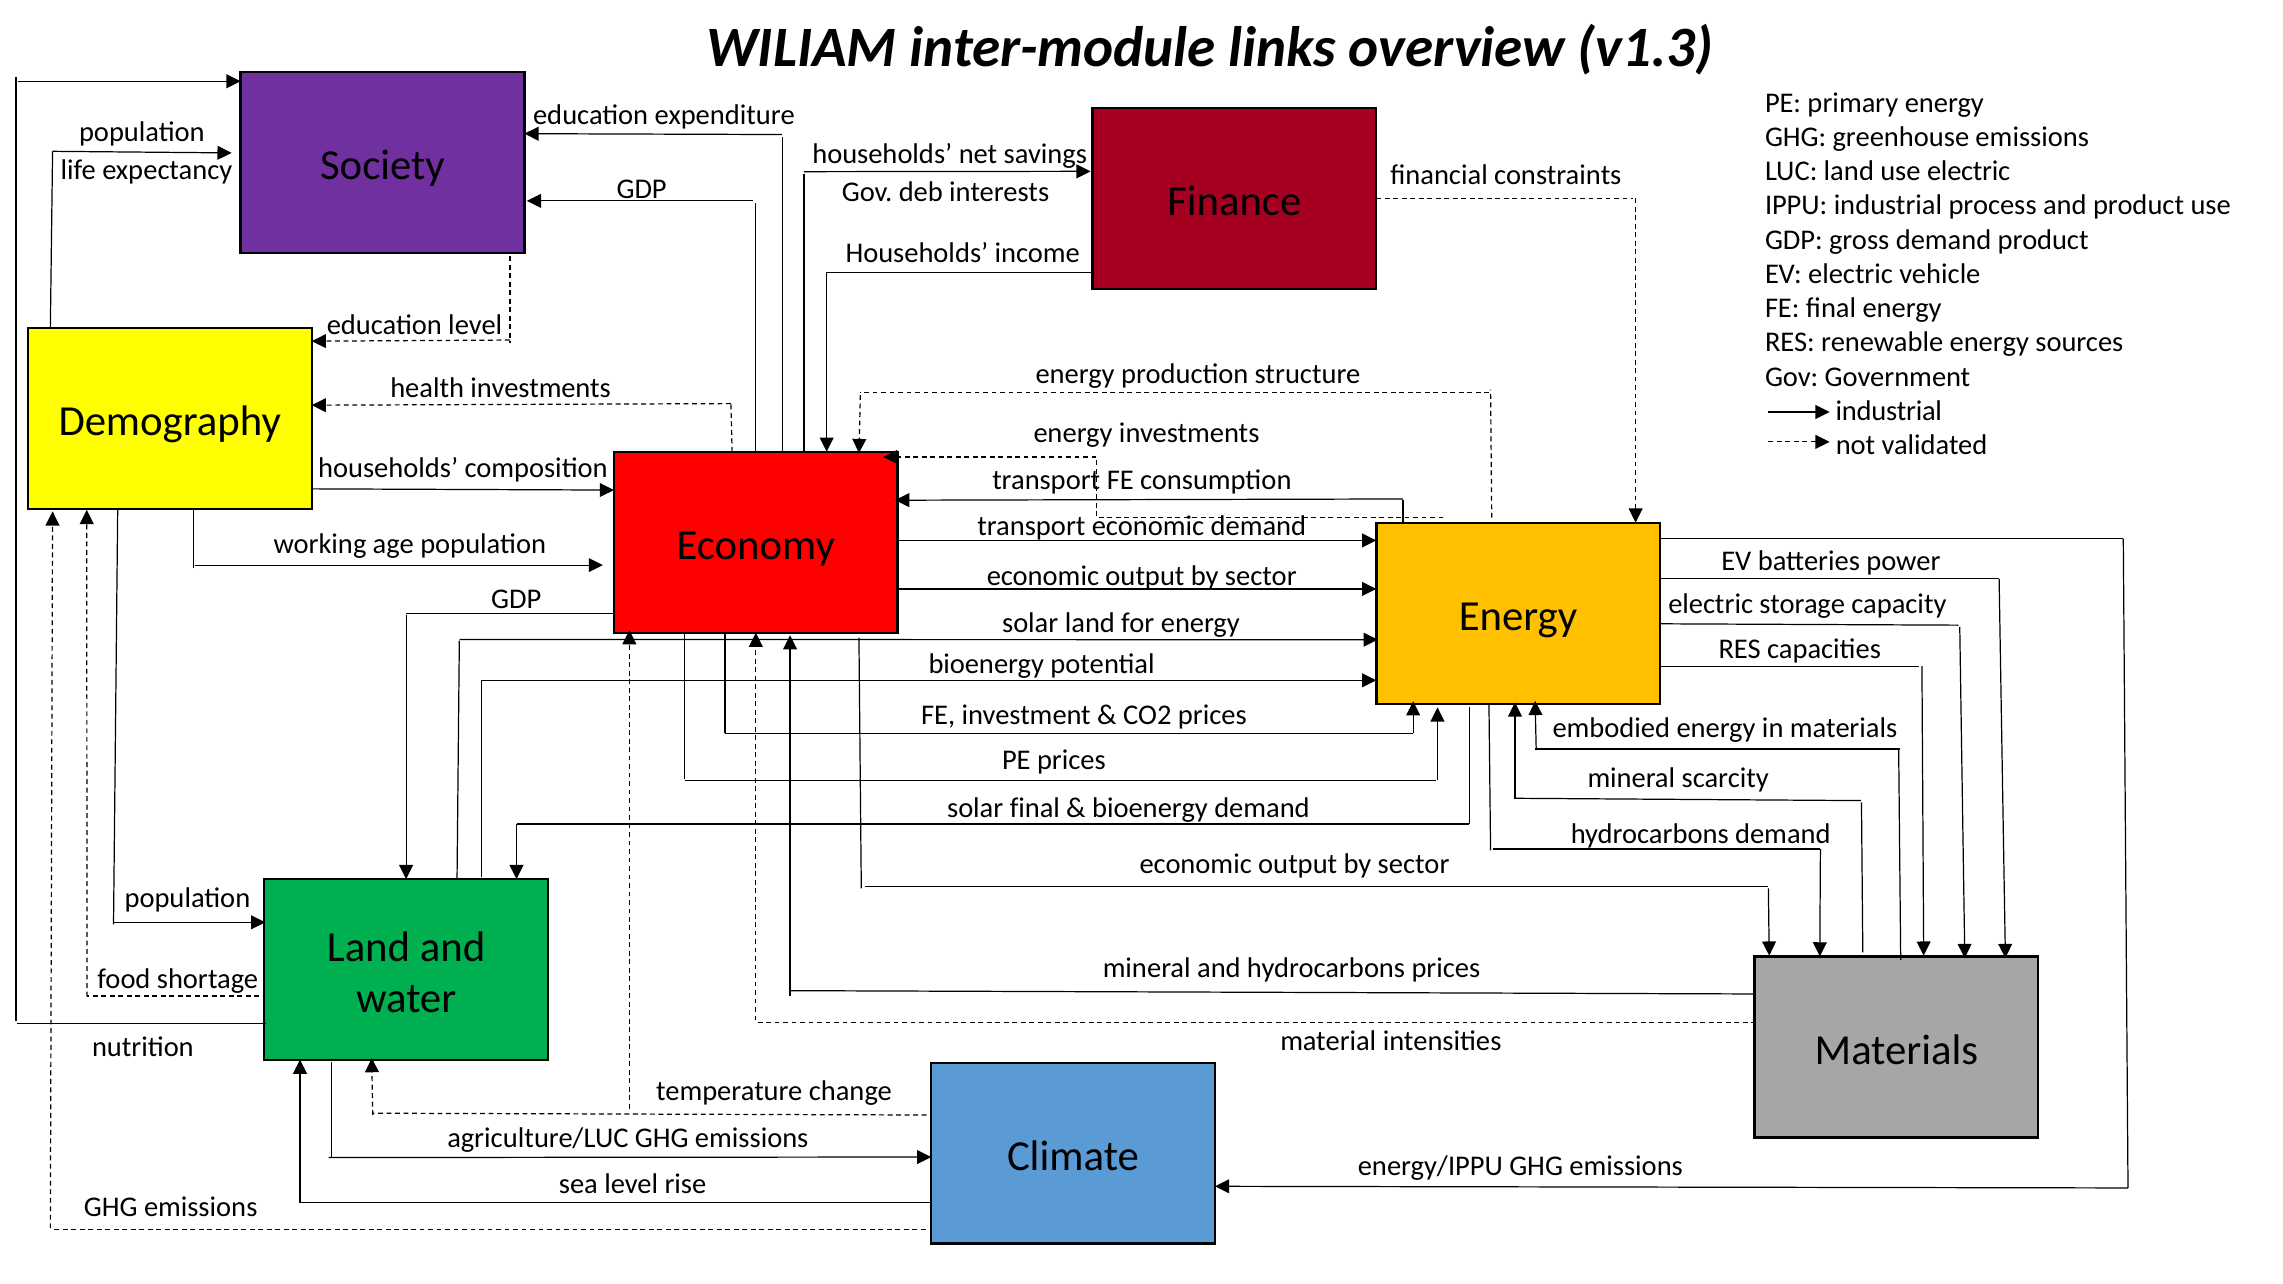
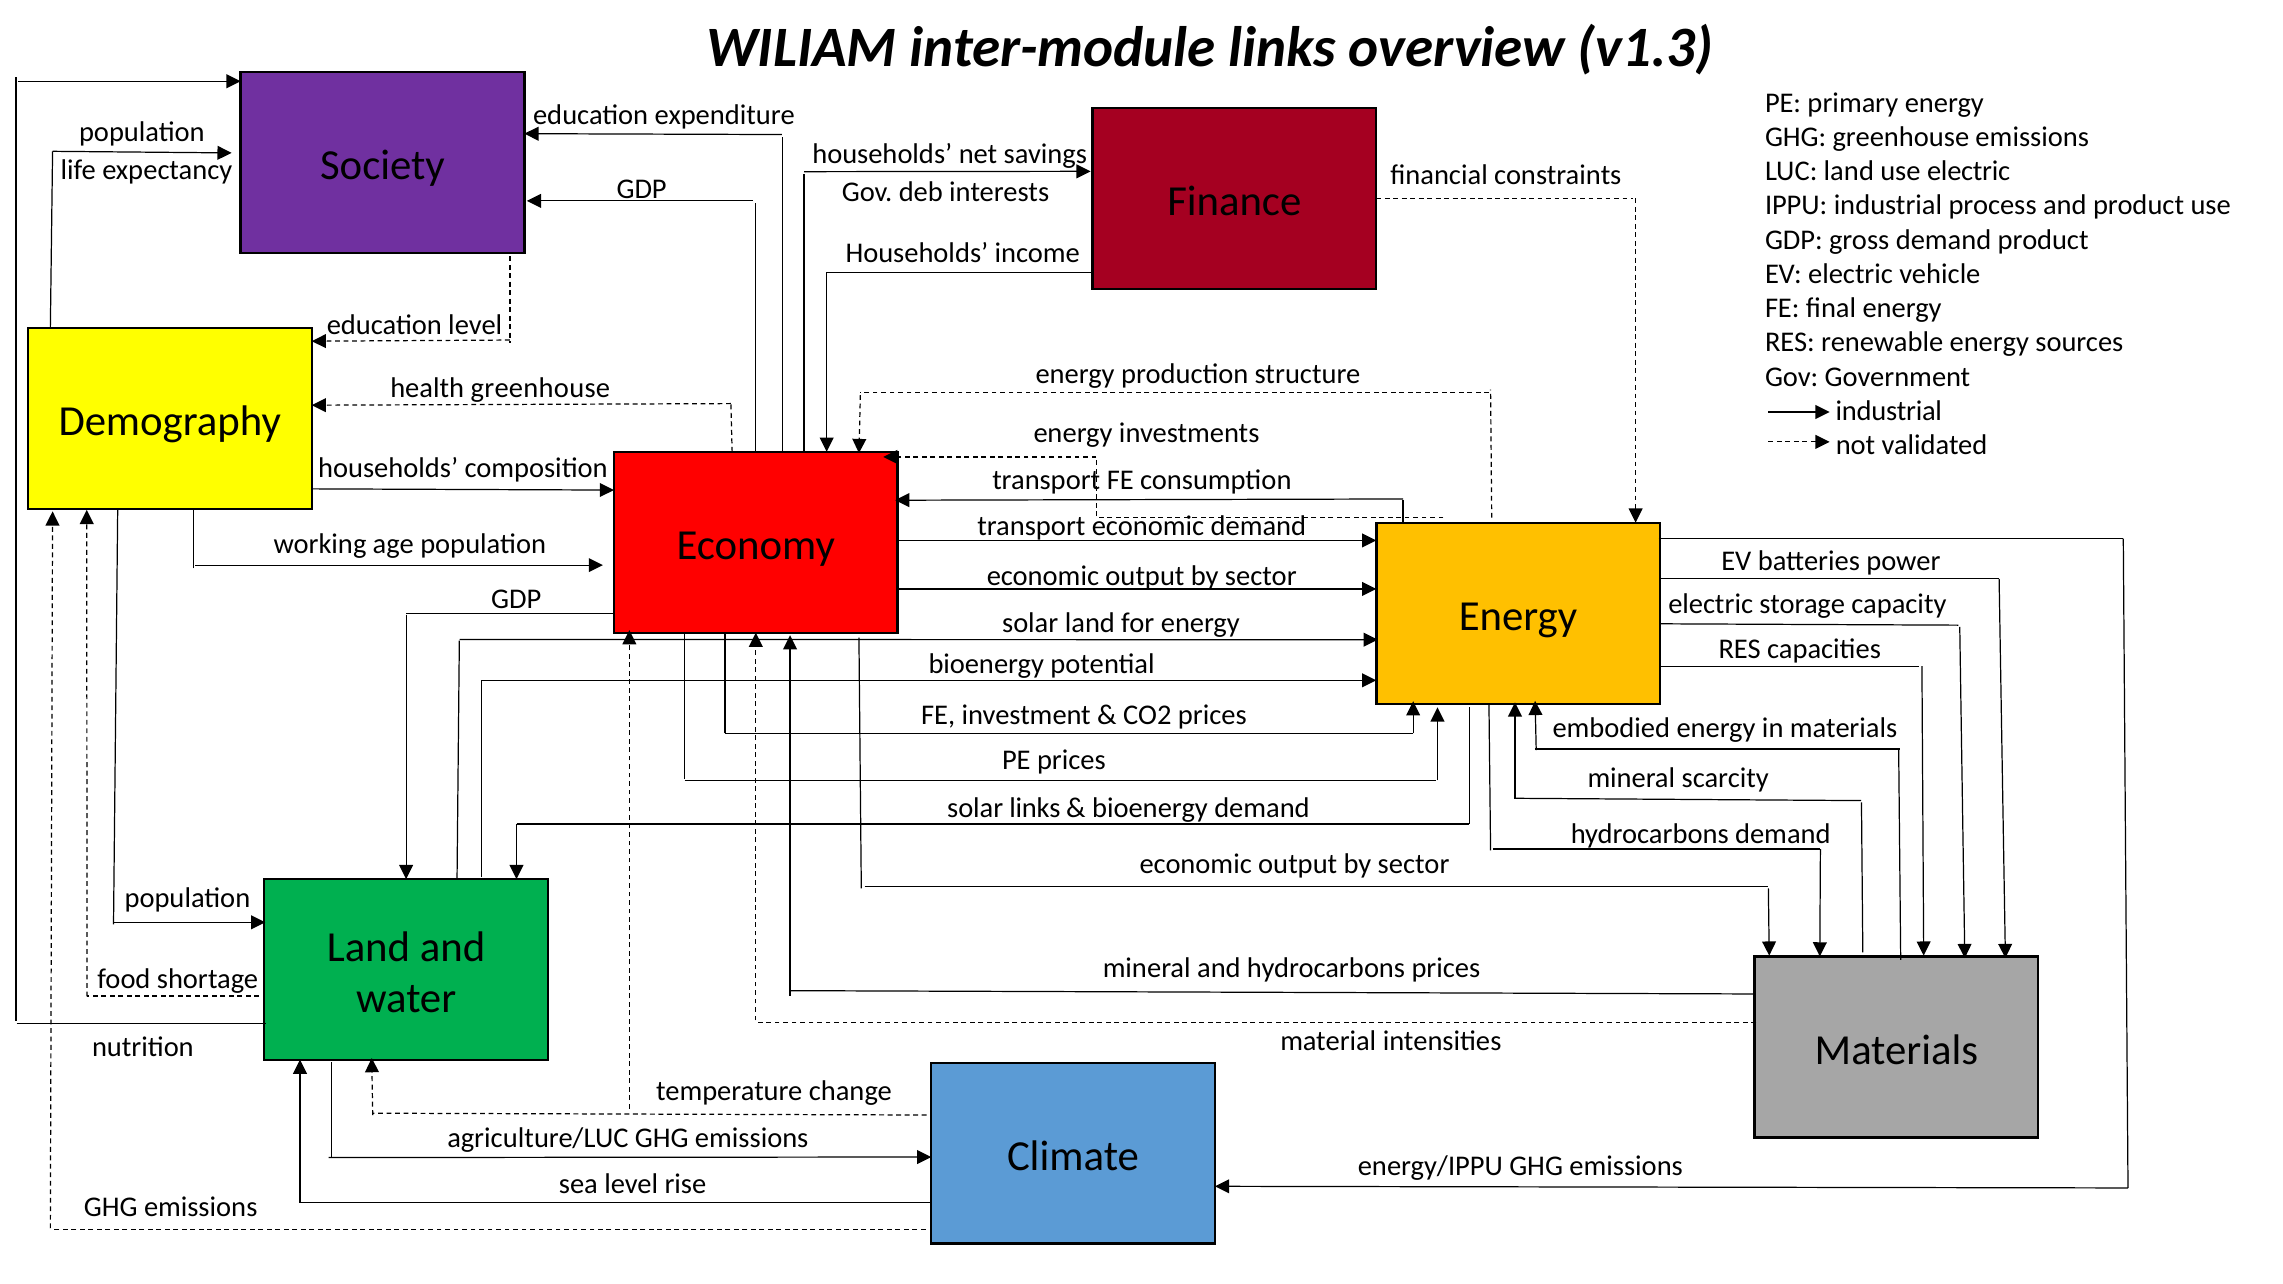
health investments: investments -> greenhouse (540, 388)
solar final: final -> links (1035, 808)
